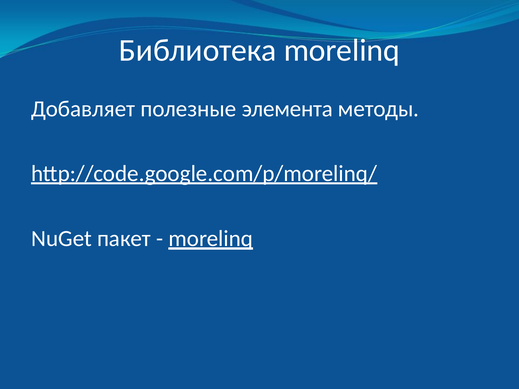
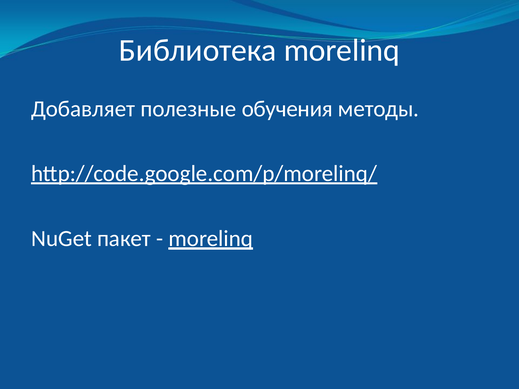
элемента: элемента -> обучения (287, 109)
